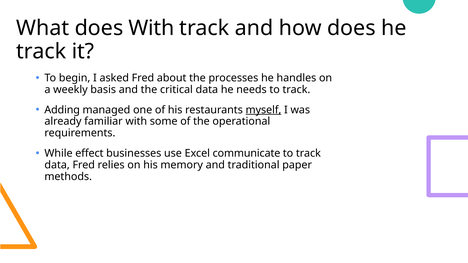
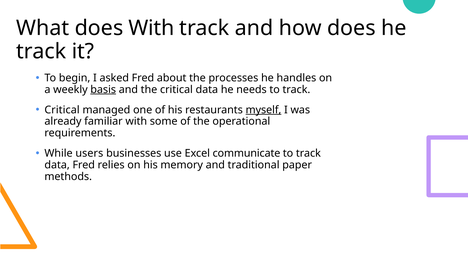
basis underline: none -> present (103, 90)
Adding: Adding -> Critical (62, 110)
effect: effect -> users (89, 153)
